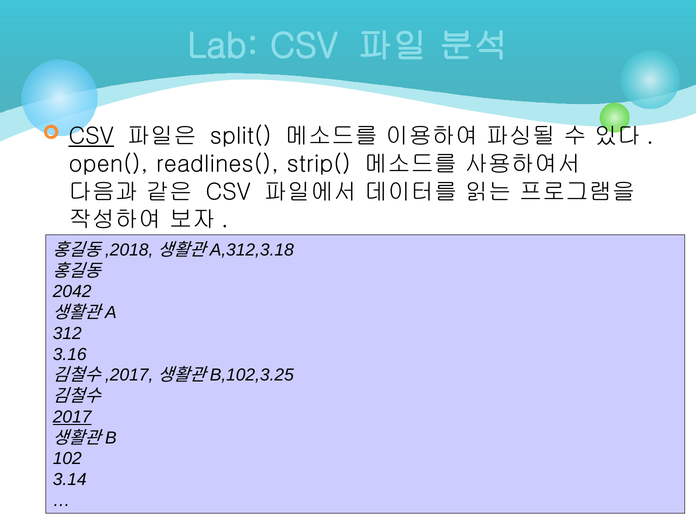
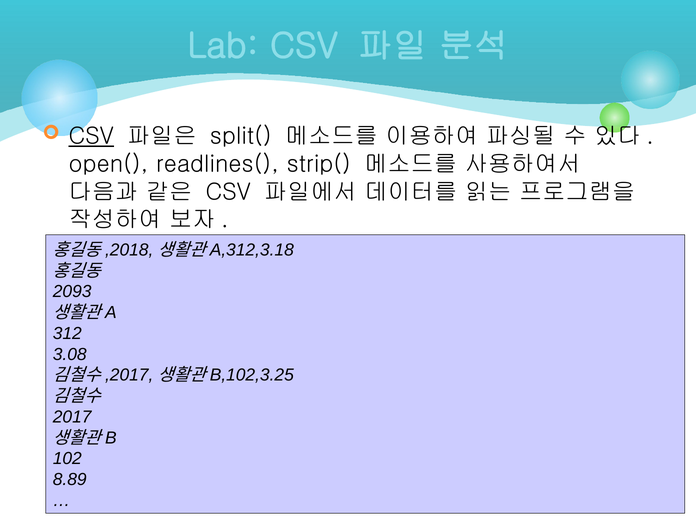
2042: 2042 -> 2093 (72, 292)
3.16: 3.16 -> 3.08 (70, 354)
2017 underline: present -> none (72, 417)
3.14: 3.14 -> 8.89 (70, 480)
